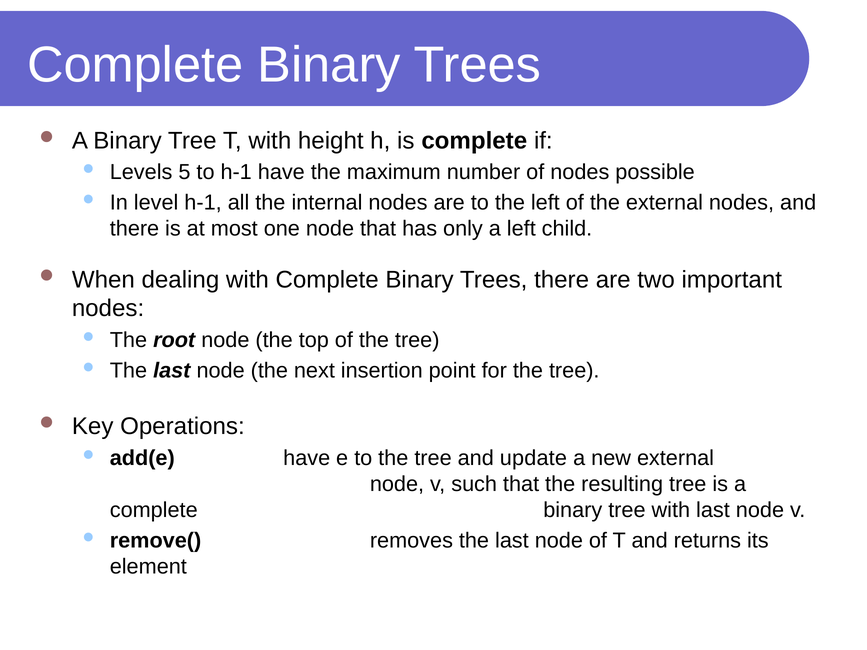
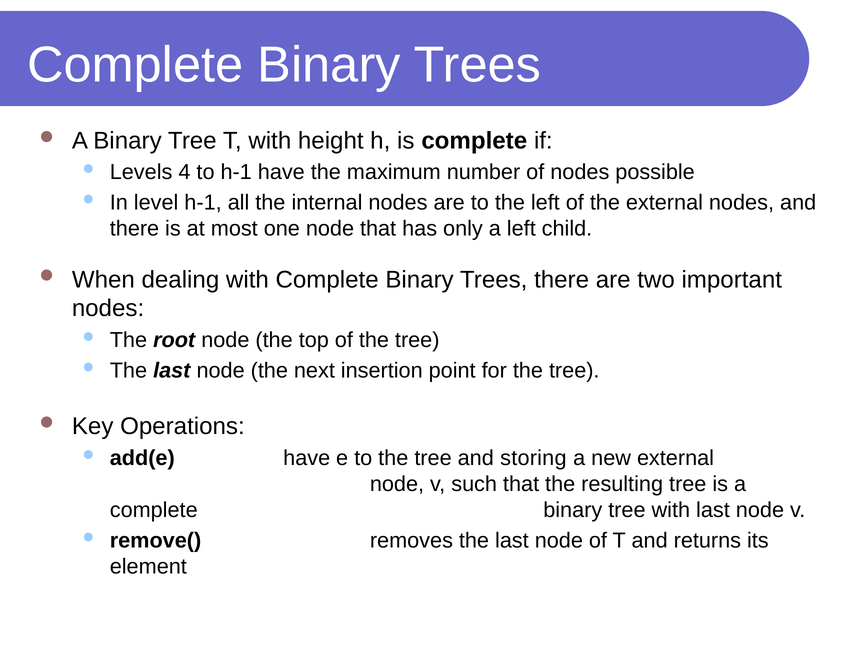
5: 5 -> 4 (184, 172)
update: update -> storing (533, 458)
